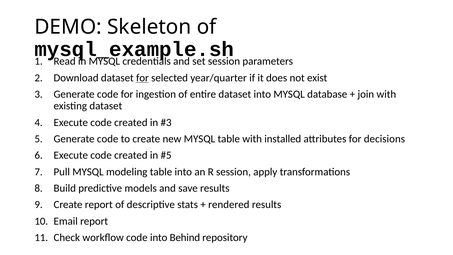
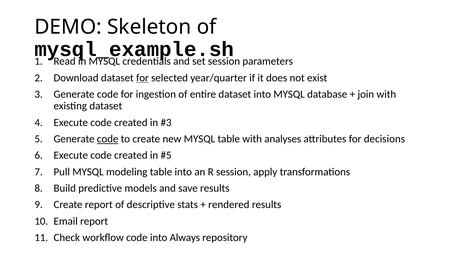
code underline: none -> present (108, 139)
installed: installed -> analyses (283, 139)
Behind: Behind -> Always (185, 237)
